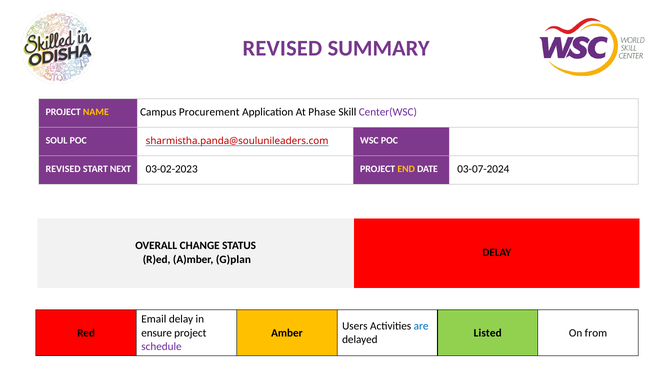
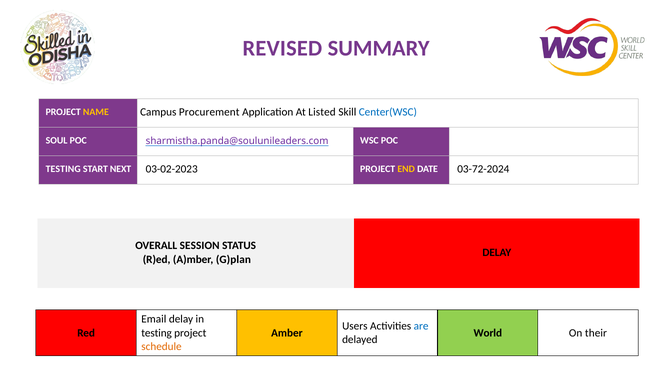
Phase: Phase -> Listed (322, 112)
Center(WSC colour: purple -> blue (388, 112)
sharmistha.panda@soulunileaders.com colour: red -> purple (237, 141)
REVISED: REVISED -> TESTING (63, 169)
03-07-2024: 03-07-2024 -> 03-72-2024 (483, 169)
CHANGE: CHANGE -> SESSION (200, 246)
ensure: ensure -> testing (157, 333)
Listed: Listed -> World (488, 333)
from: from -> their (596, 333)
schedule colour: purple -> orange (162, 347)
